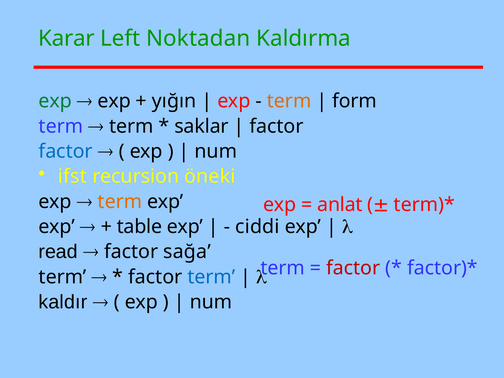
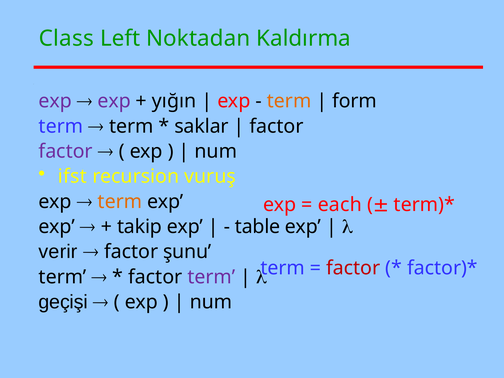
Karar: Karar -> Class (66, 39)
exp colour: green -> purple (55, 101)
exp colour: black -> purple (114, 101)
factor colour: blue -> purple (66, 151)
öneki: öneki -> vuruş (210, 176)
anlat: anlat -> each (340, 205)
table: table -> takip (140, 227)
ciddi: ciddi -> table (258, 227)
read: read -> verir (58, 252)
sağa: sağa -> şunu (187, 252)
term colour: blue -> purple (211, 277)
kaldır: kaldır -> geçişi (63, 302)
